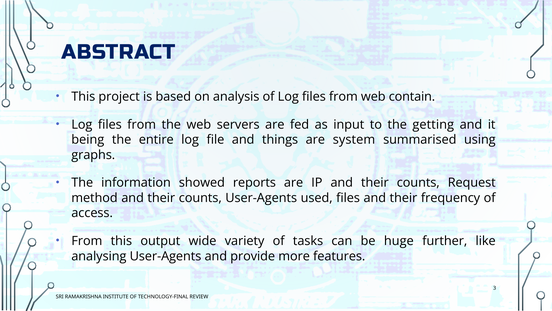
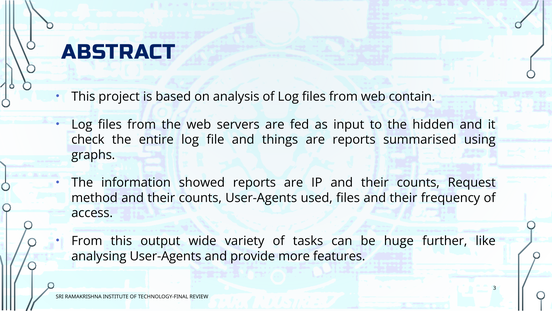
getting: getting -> hidden (433, 124)
being: being -> check (88, 140)
are system: system -> reports (354, 140)
